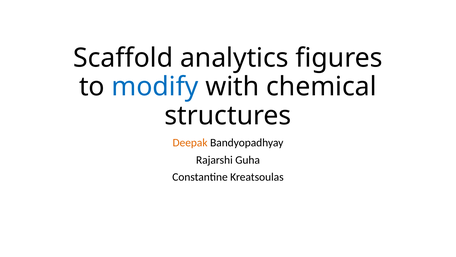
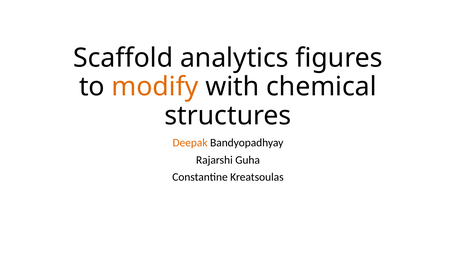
modify colour: blue -> orange (155, 87)
